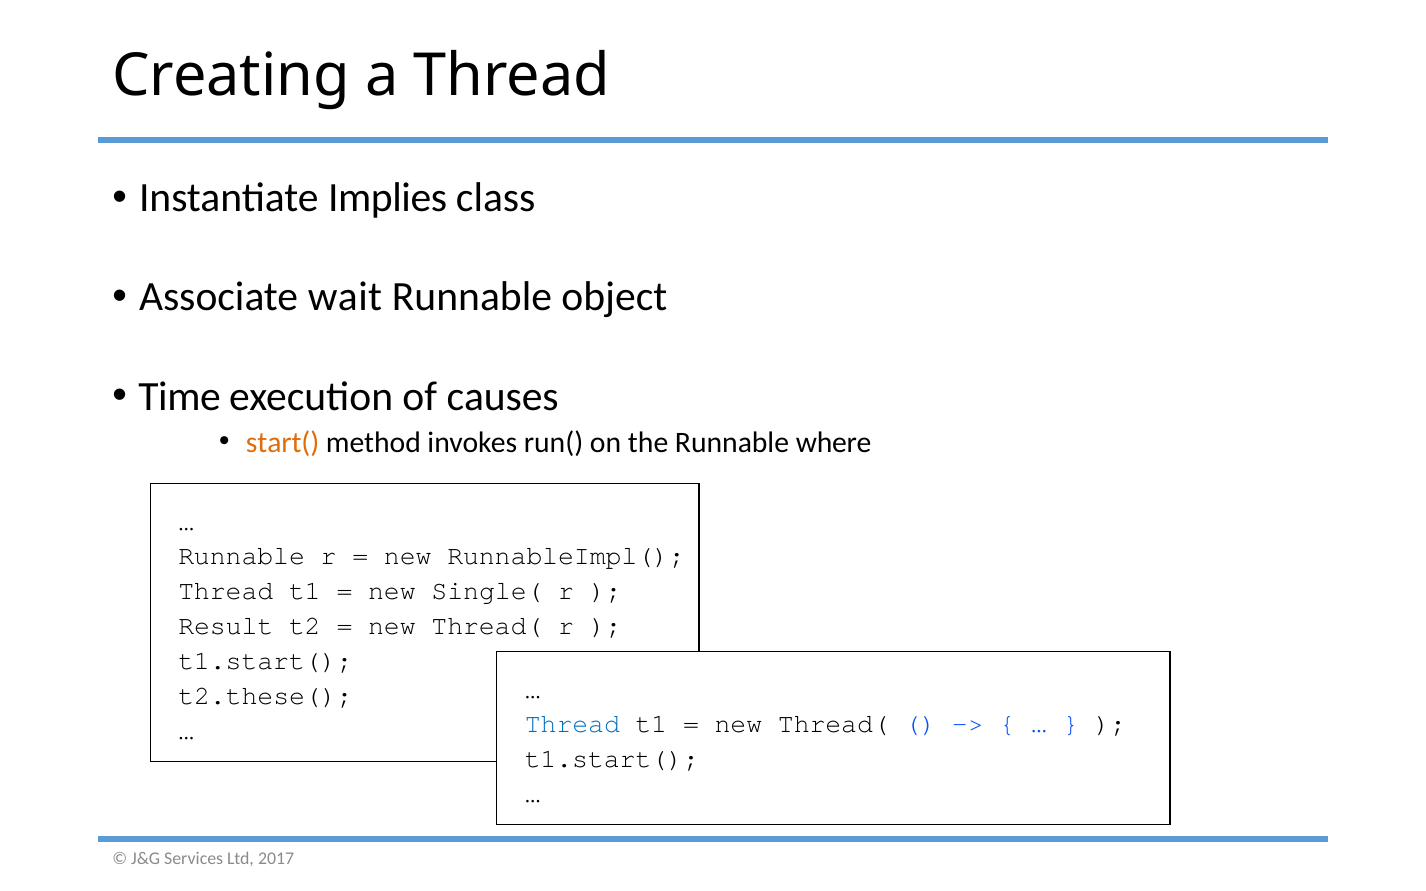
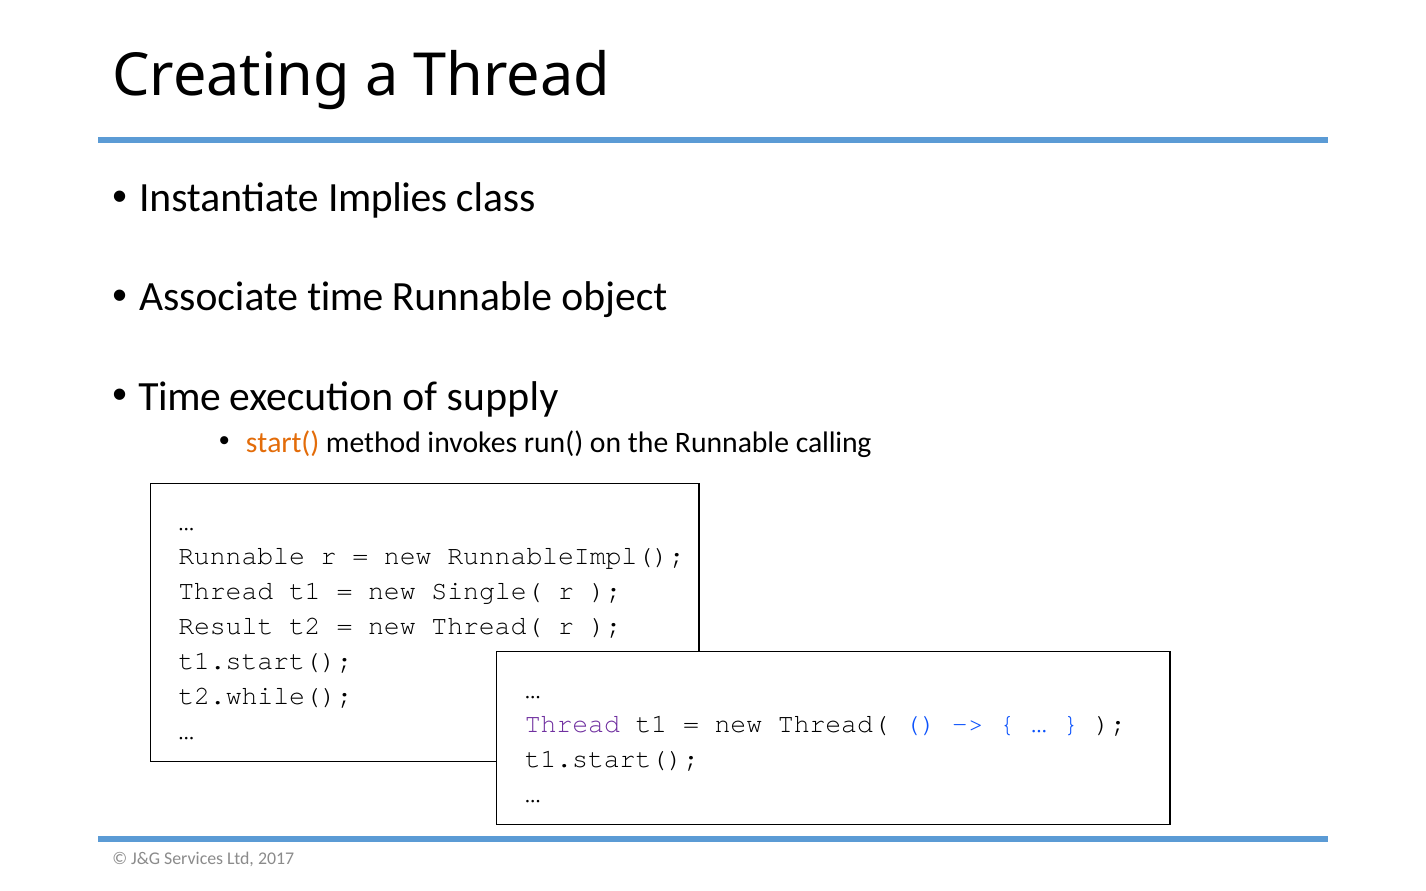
Associate wait: wait -> time (345, 297)
causes: causes -> supply (502, 397)
where: where -> calling (834, 443)
t2.these(: t2.these( -> t2.while( (265, 696)
Thread colour: blue -> purple (572, 724)
